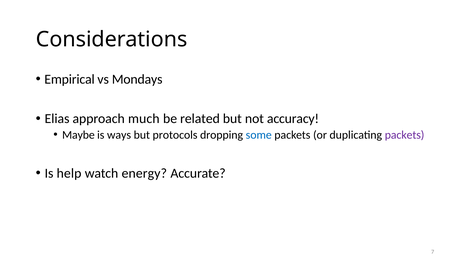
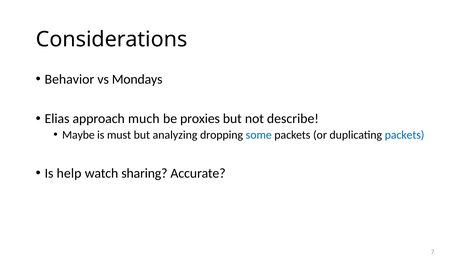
Empirical: Empirical -> Behavior (69, 79)
related: related -> proxies (200, 119)
accuracy: accuracy -> describe (293, 119)
ways: ways -> must (119, 135)
protocols: protocols -> analyzing (175, 135)
packets colour: purple -> blue (405, 135)
energy: energy -> sharing (144, 173)
